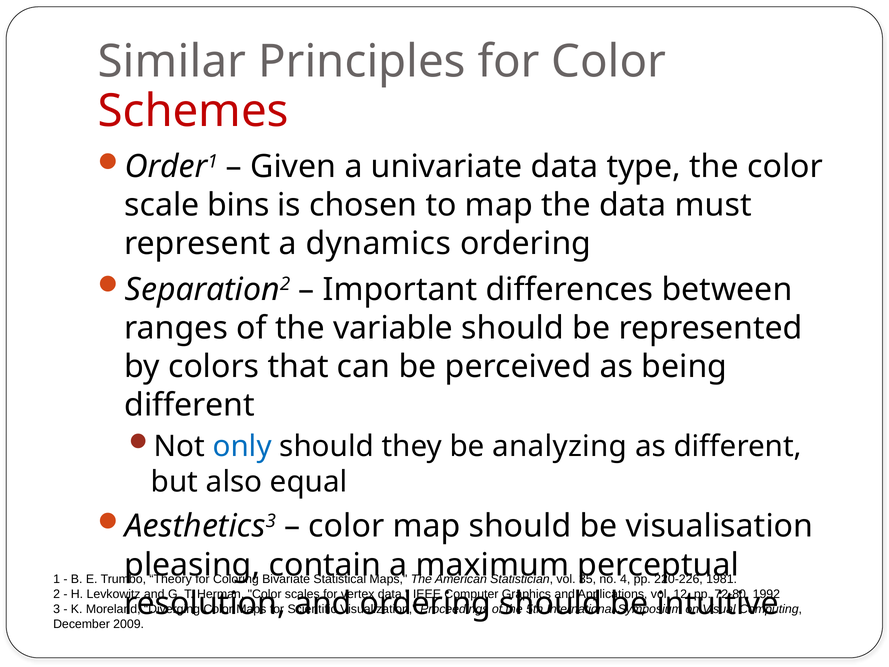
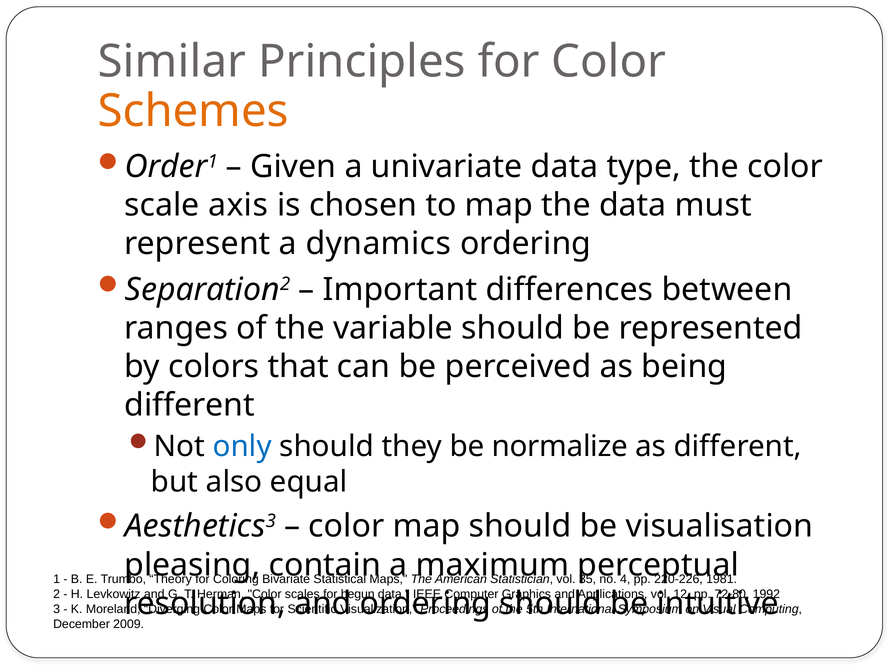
Schemes colour: red -> orange (193, 111)
bins: bins -> axis (238, 205)
analyzing: analyzing -> normalize (560, 446)
vertex: vertex -> begun (358, 594)
